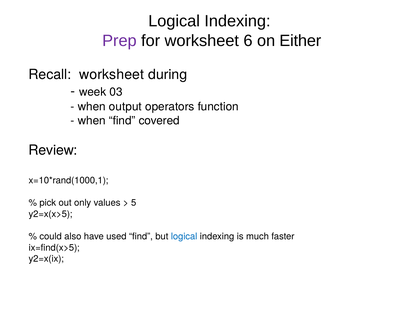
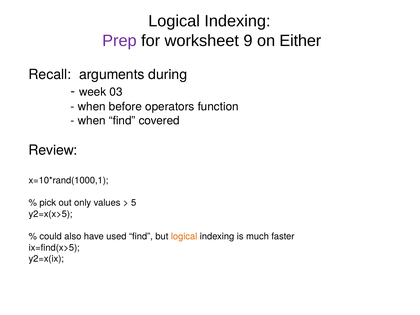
6: 6 -> 9 (248, 41)
Recall worksheet: worksheet -> arguments (112, 74)
output: output -> before (125, 106)
logical colour: blue -> orange (184, 237)
